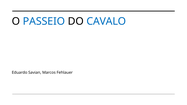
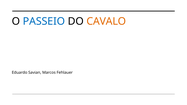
CAVALO colour: blue -> orange (106, 21)
